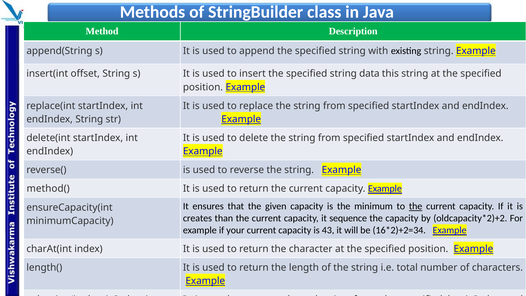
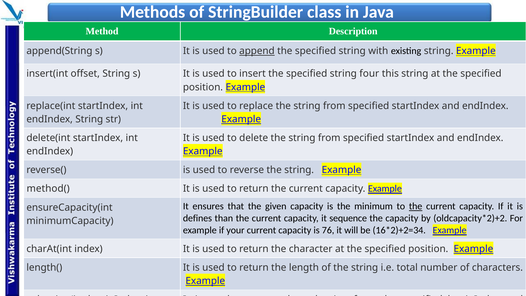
append underline: none -> present (257, 51)
data: data -> four (369, 74)
creates: creates -> defines (197, 218)
43: 43 -> 76 (328, 230)
